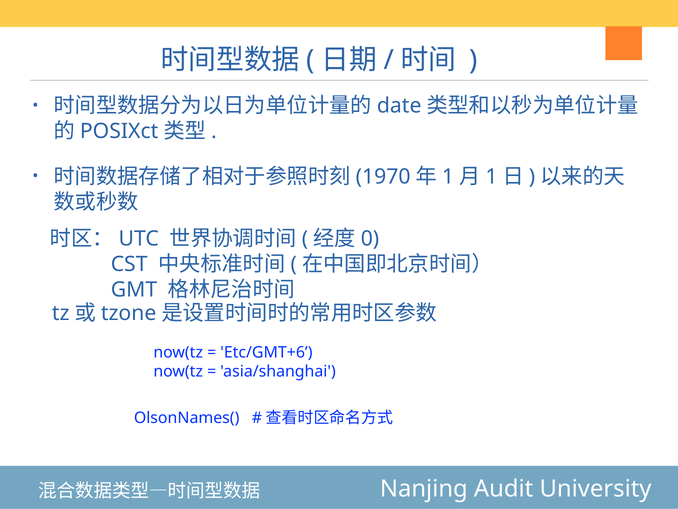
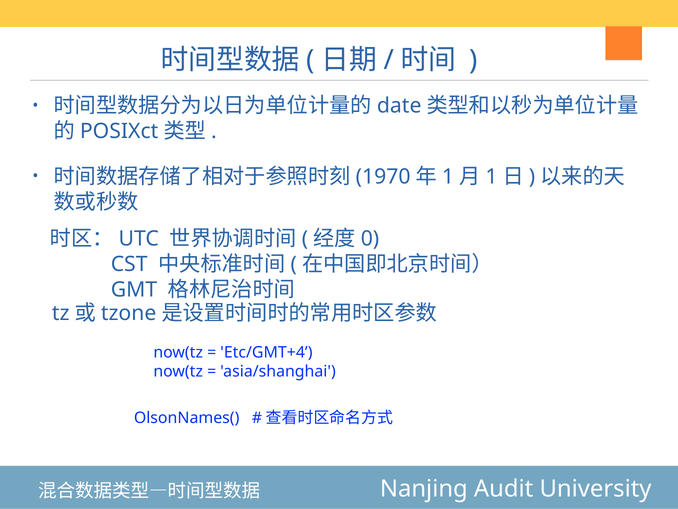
Etc/GMT+6: Etc/GMT+6 -> Etc/GMT+4 (266, 352)
